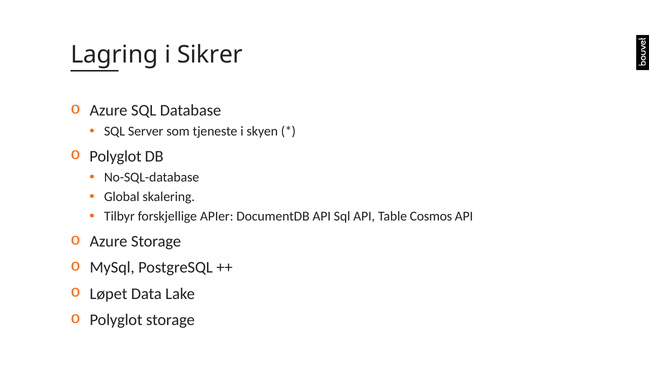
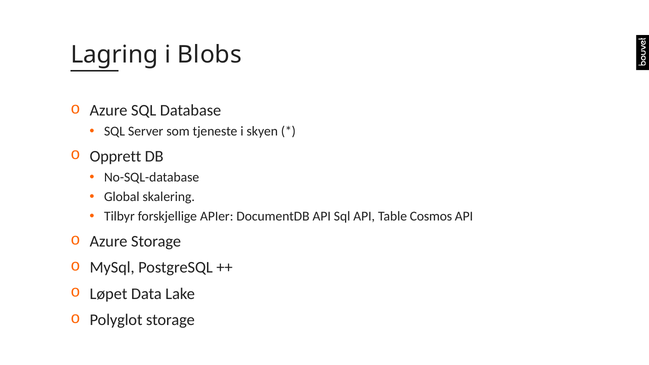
Sikrer: Sikrer -> Blobs (210, 55)
Polyglot: Polyglot -> Opprett (115, 156)
